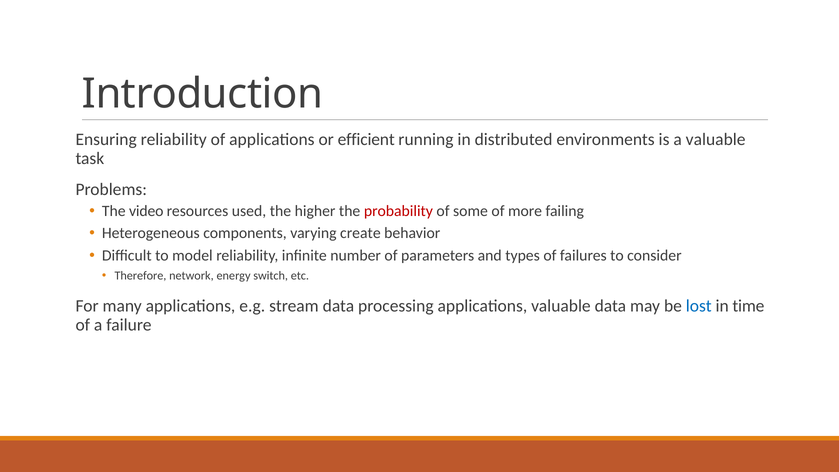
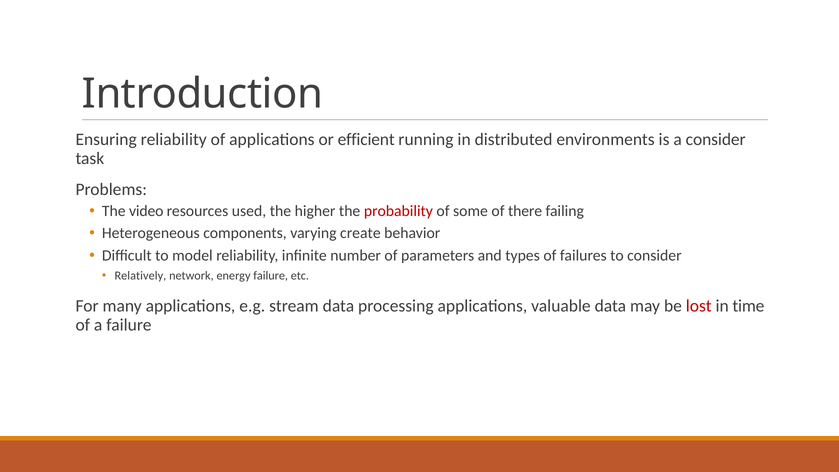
a valuable: valuable -> consider (716, 139)
more: more -> there (525, 211)
Therefore: Therefore -> Relatively (140, 276)
energy switch: switch -> failure (271, 276)
lost colour: blue -> red (699, 306)
